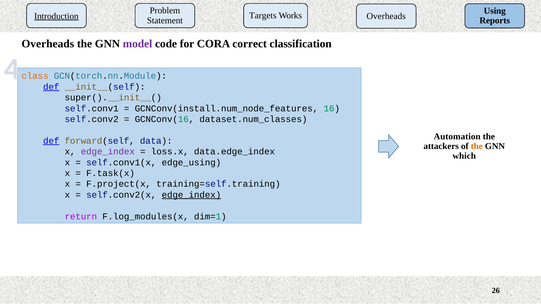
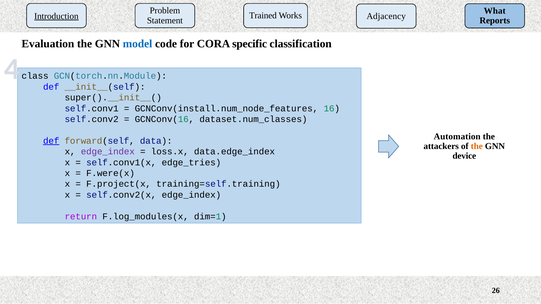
Using: Using -> What (495, 11)
Targets: Targets -> Trained (263, 16)
Overheads: Overheads -> Adjacency (386, 16)
Overheads: Overheads -> Evaluation (48, 44)
model colour: purple -> blue (138, 44)
correct: correct -> specific (250, 44)
class colour: orange -> black (35, 76)
def underline: present -> none (51, 87)
which: which -> device (464, 156)
edge_using: edge_using -> edge_tries (191, 163)
F.task(x: F.task(x -> F.were(x (111, 173)
edge_index underline: present -> none (191, 195)
